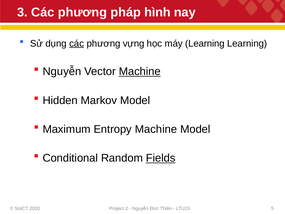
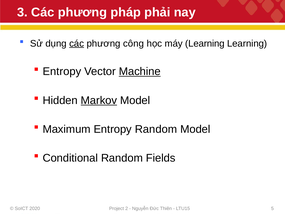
hình: hình -> phải (157, 12)
vựng: vựng -> công (134, 43)
Nguyễn: Nguyễn -> Entropy (62, 71)
Markov underline: none -> present (99, 100)
Entropy Machine: Machine -> Random (156, 129)
Fields underline: present -> none (161, 158)
